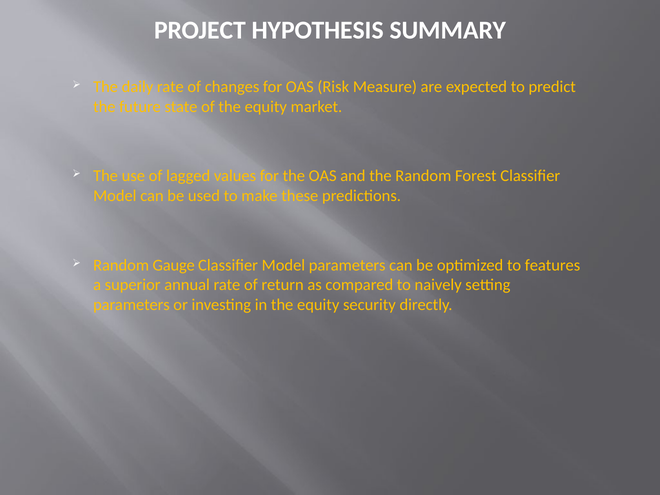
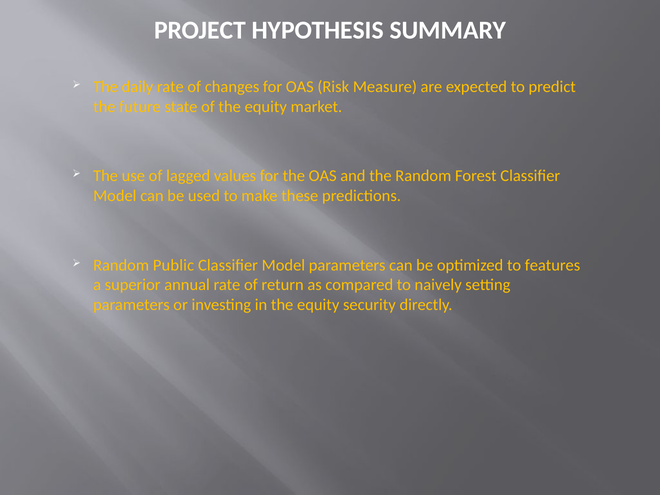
Gauge: Gauge -> Public (174, 265)
